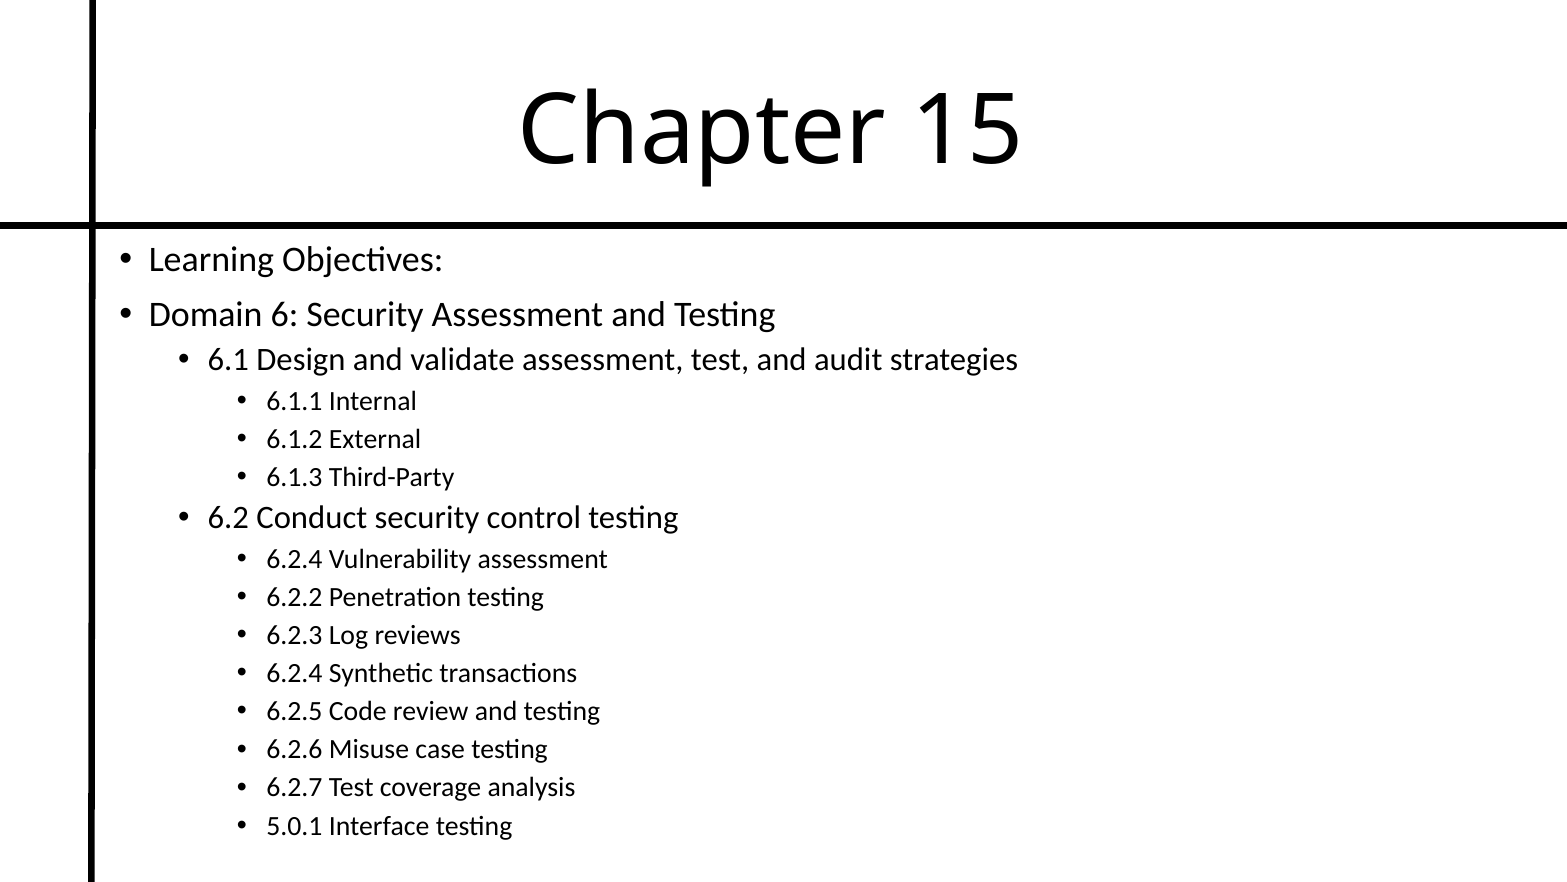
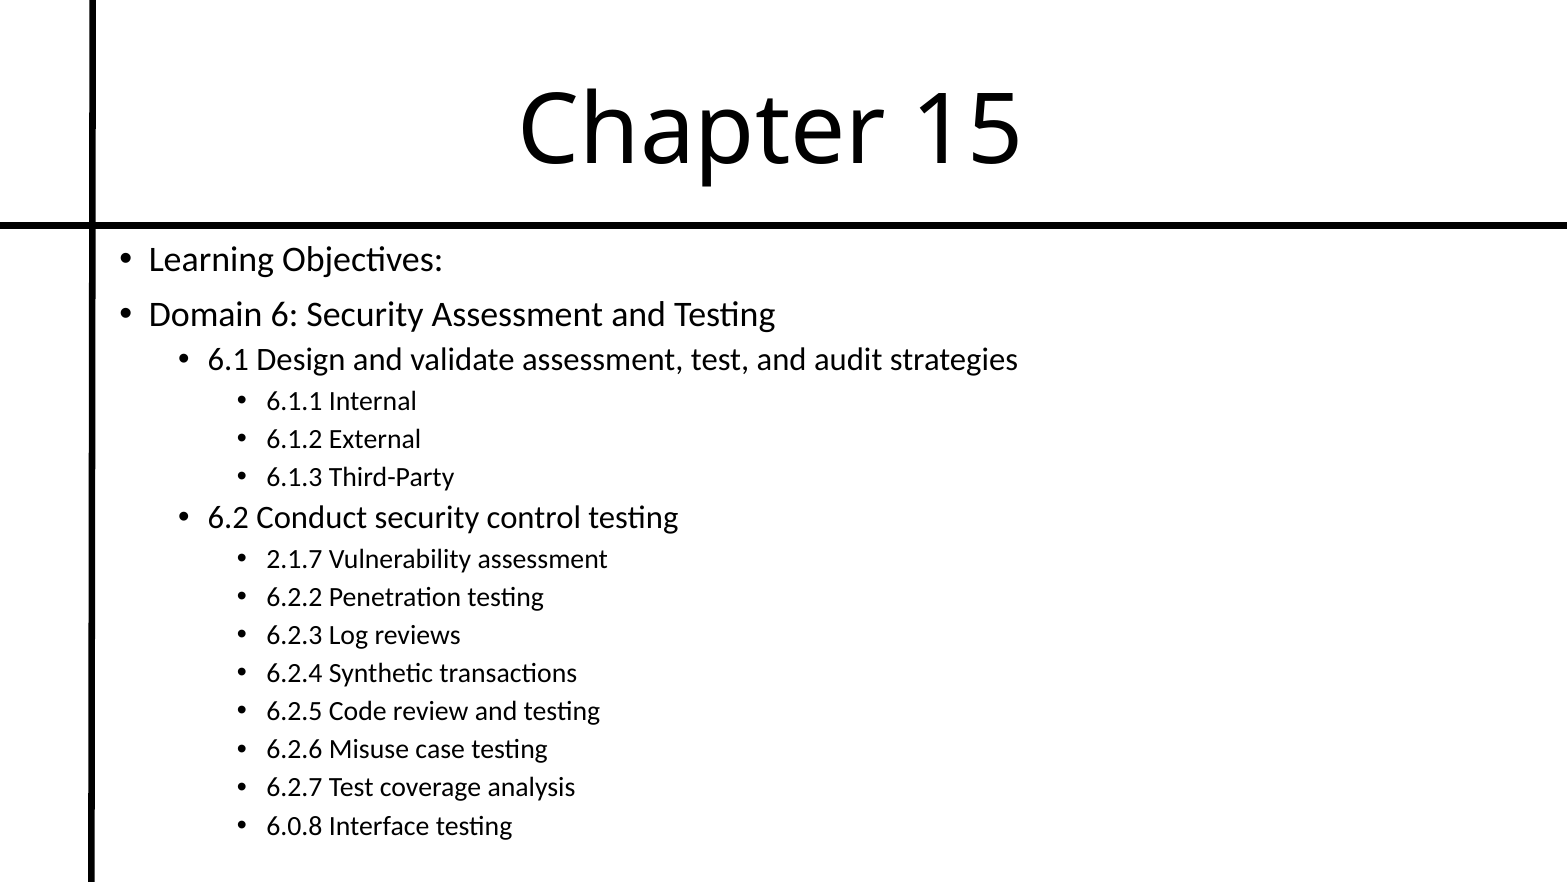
6.2.4: 6.2.4 -> 2.1.7 (294, 559)
5.0.1: 5.0.1 -> 6.0.8 (294, 825)
